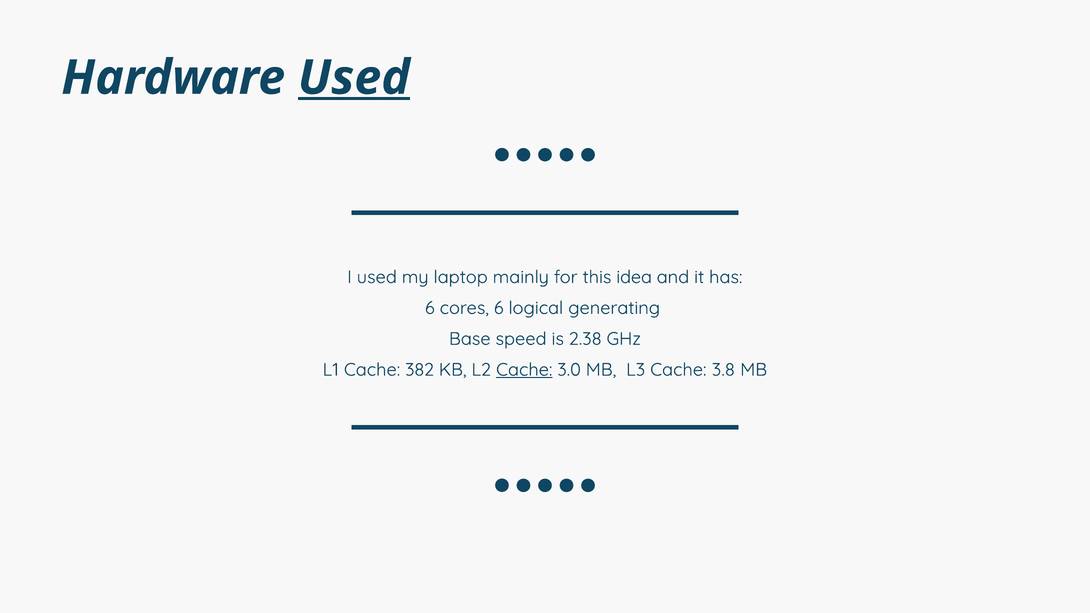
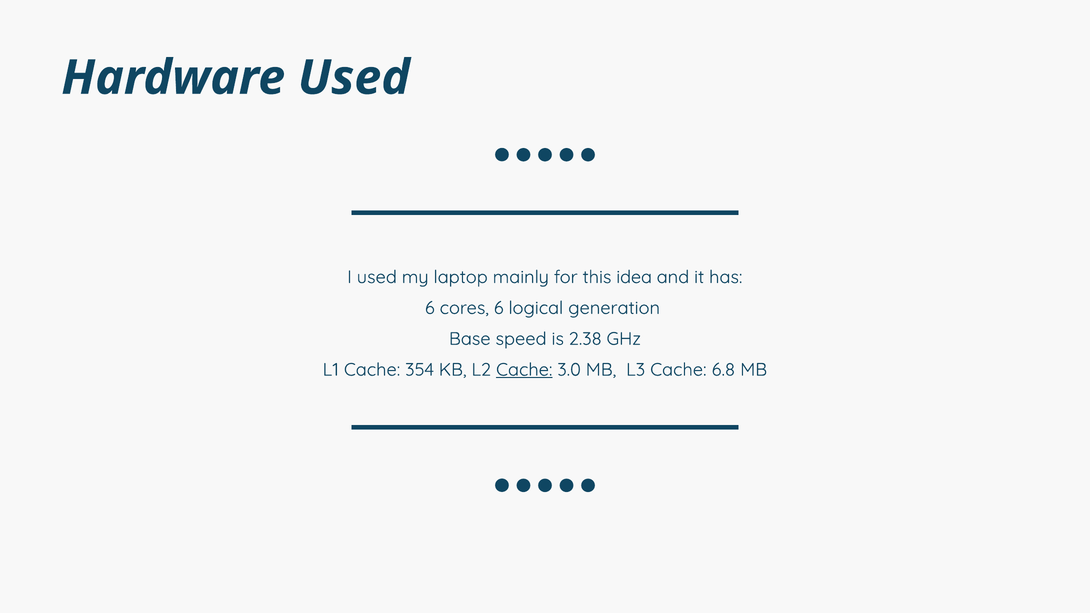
Used underline: present -> none (354, 78)
generating: generating -> generation (614, 308)
382: 382 -> 354 (420, 370)
3.8: 3.8 -> 6.8 (723, 370)
